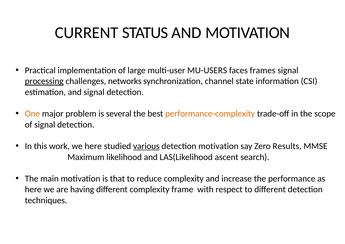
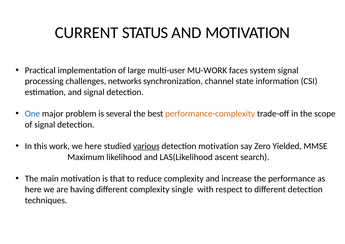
MU-USERS: MU-USERS -> MU-WORK (207, 70)
frames: frames -> system (263, 70)
processing underline: present -> none (44, 81)
One colour: orange -> blue (32, 114)
Results: Results -> Yielded (287, 146)
frame: frame -> single (182, 189)
